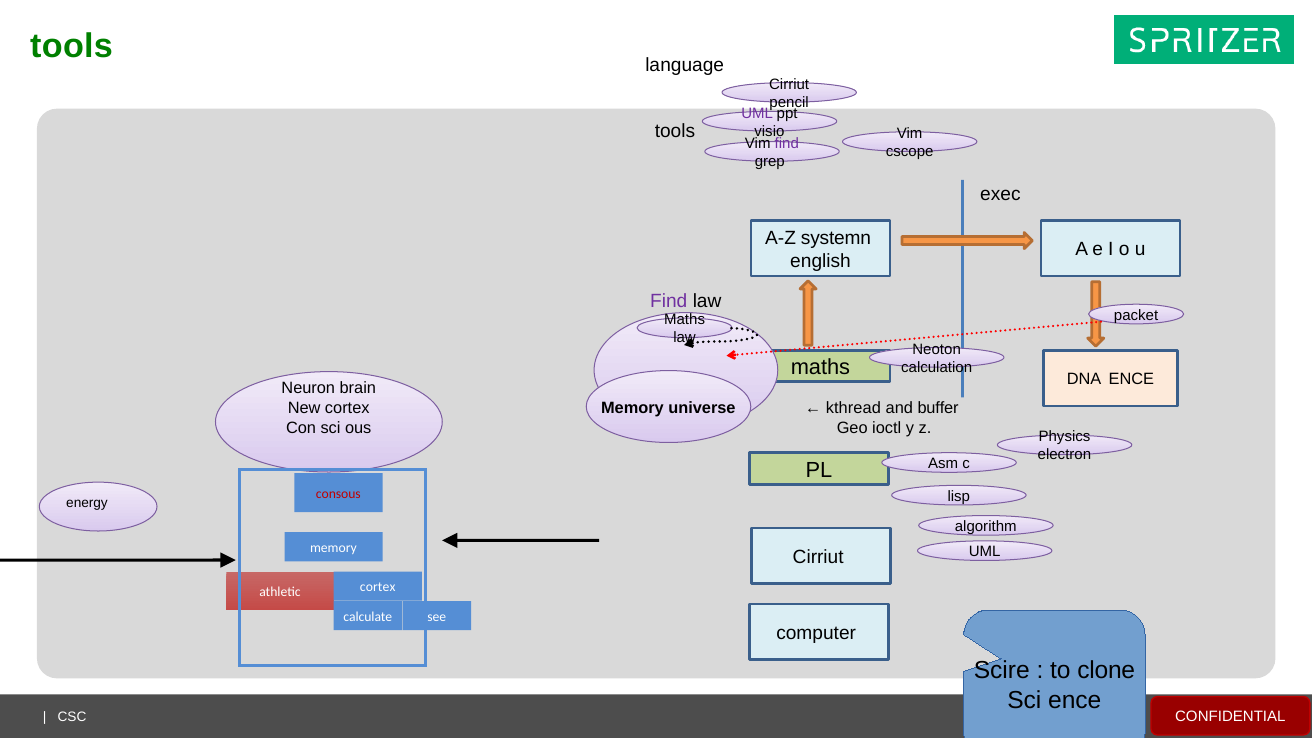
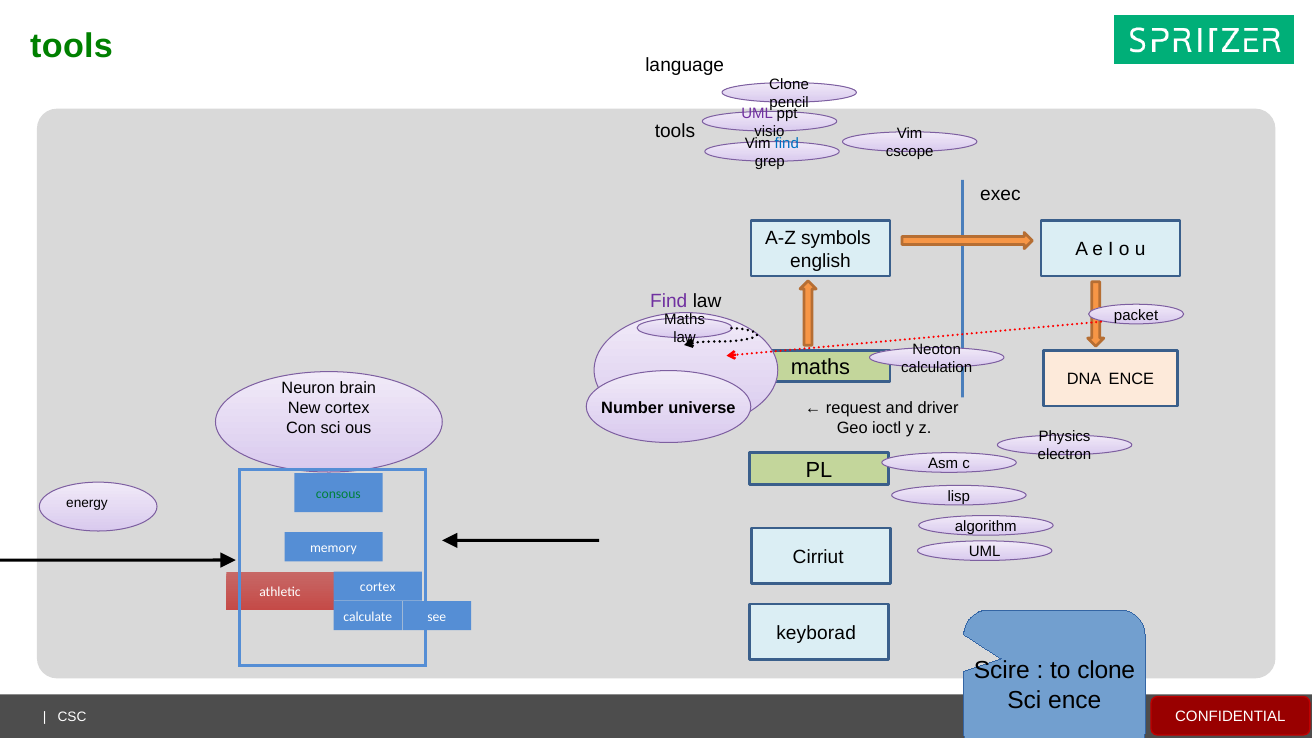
Cirriut: Cirriut -> Clone (789, 84)
find colour: purple -> blue (787, 143)
systemn: systemn -> symbols (836, 238)
Memory: Memory -> Number (632, 407)
kthread: kthread -> request (853, 408)
buffer: buffer -> driver (938, 408)
consous colour: red -> green (338, 493)
computer: computer -> keyborad (816, 633)
